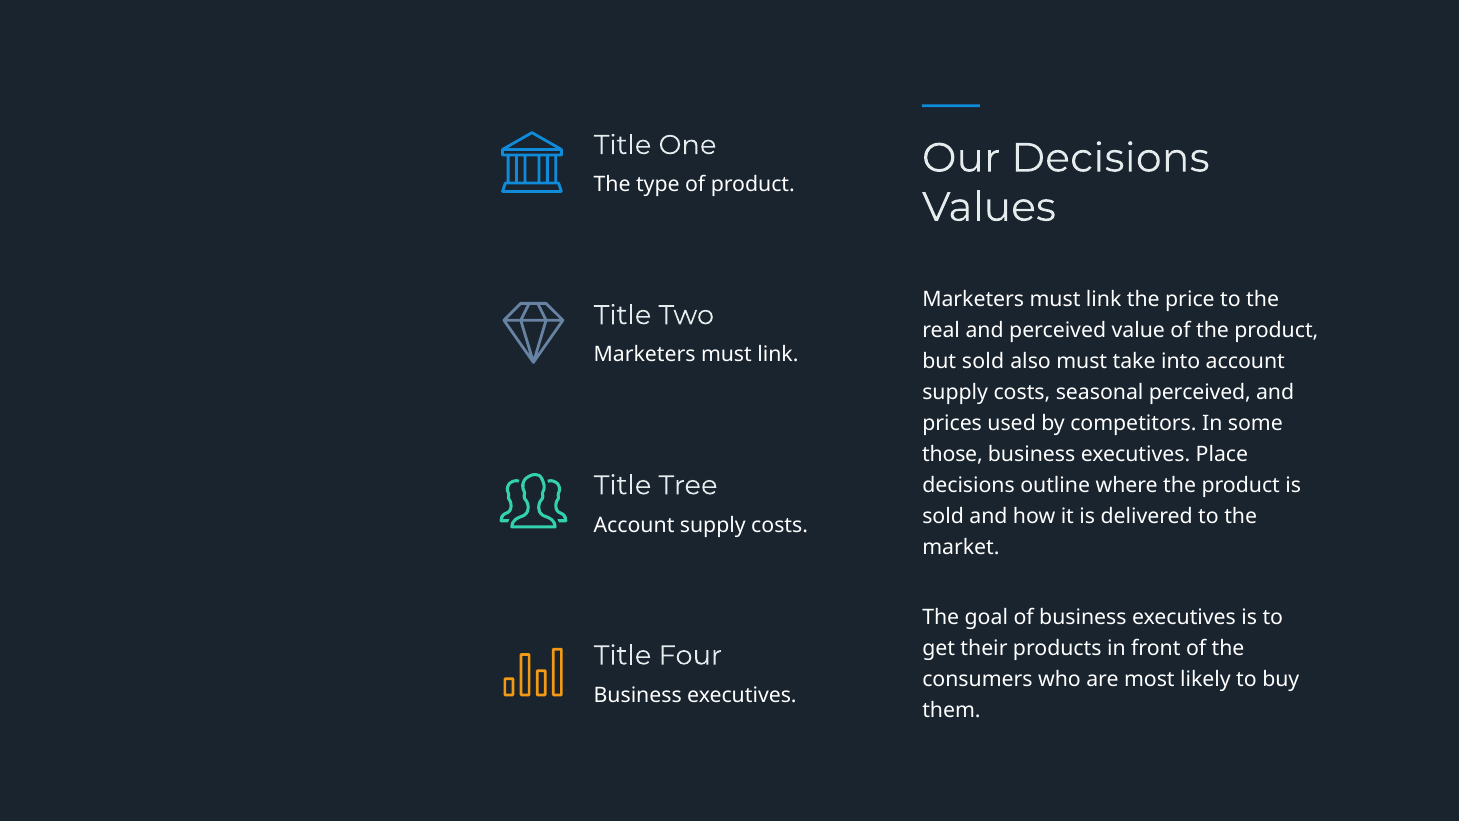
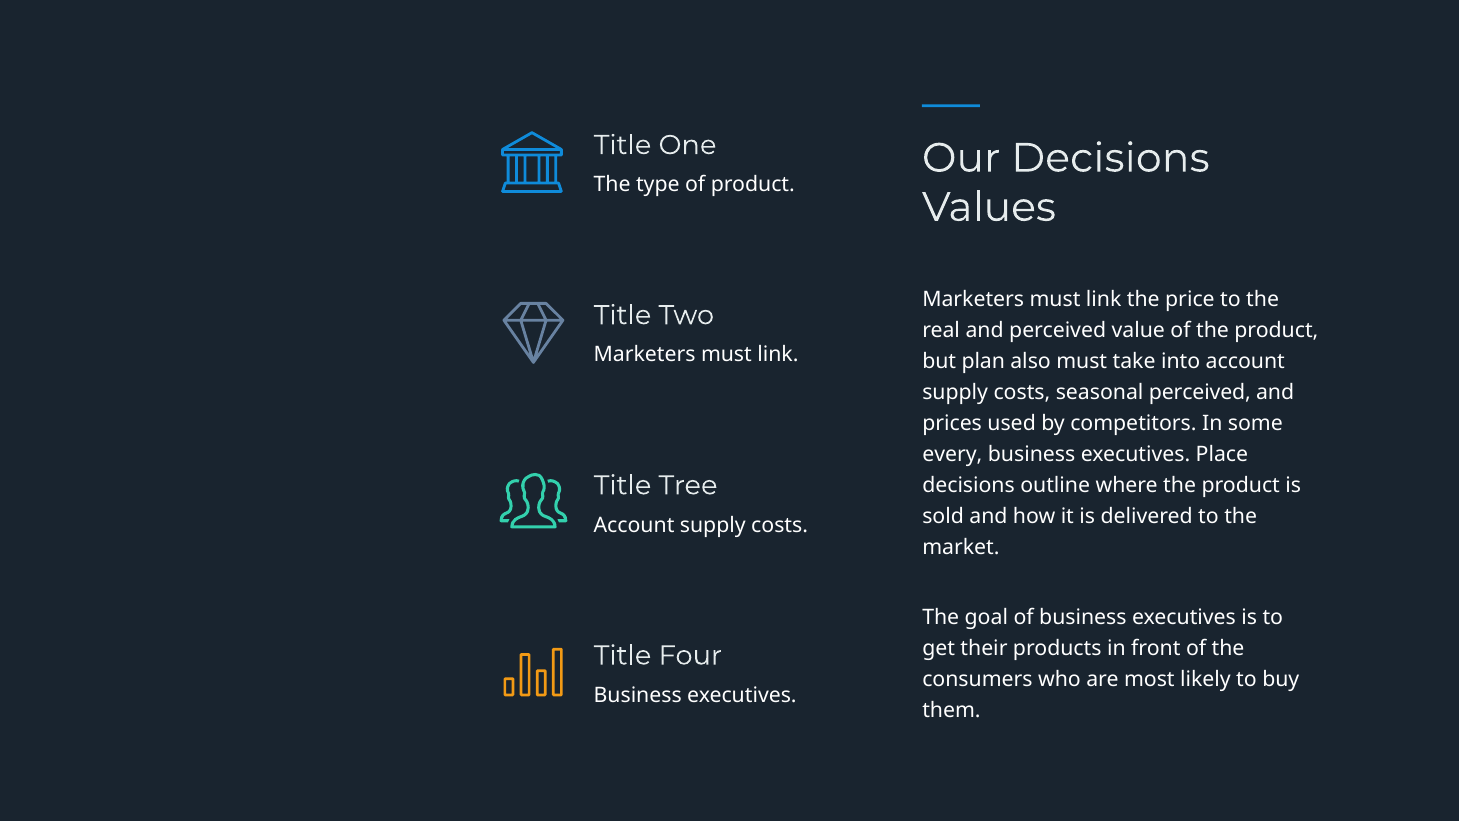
but sold: sold -> plan (983, 361)
those: those -> every (952, 454)
